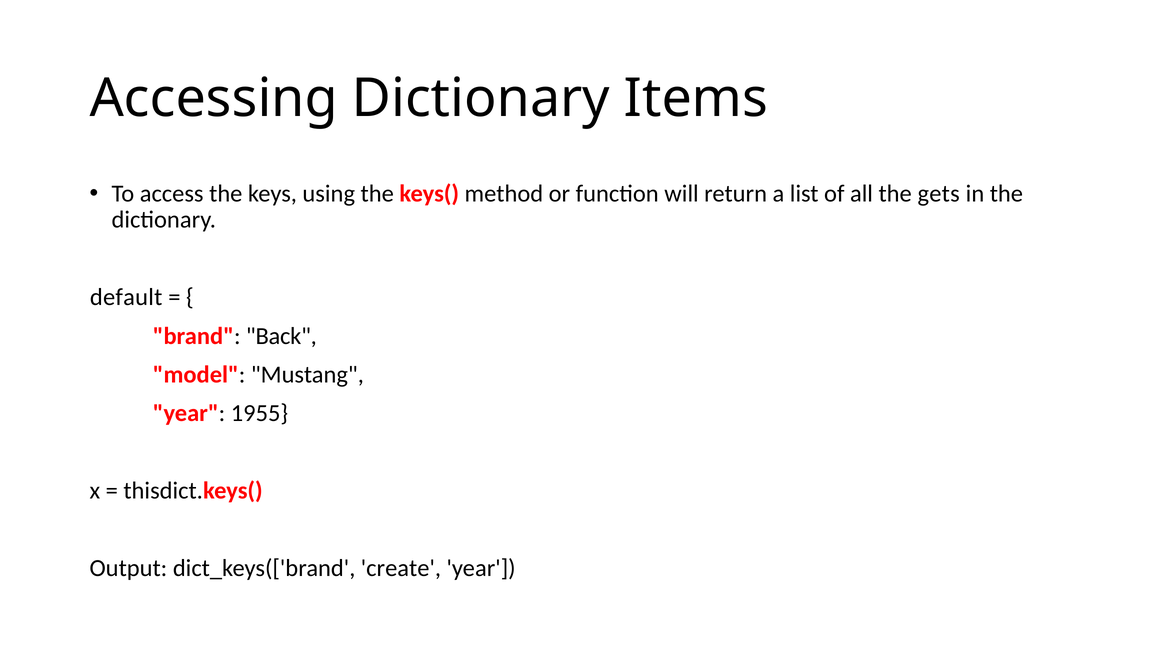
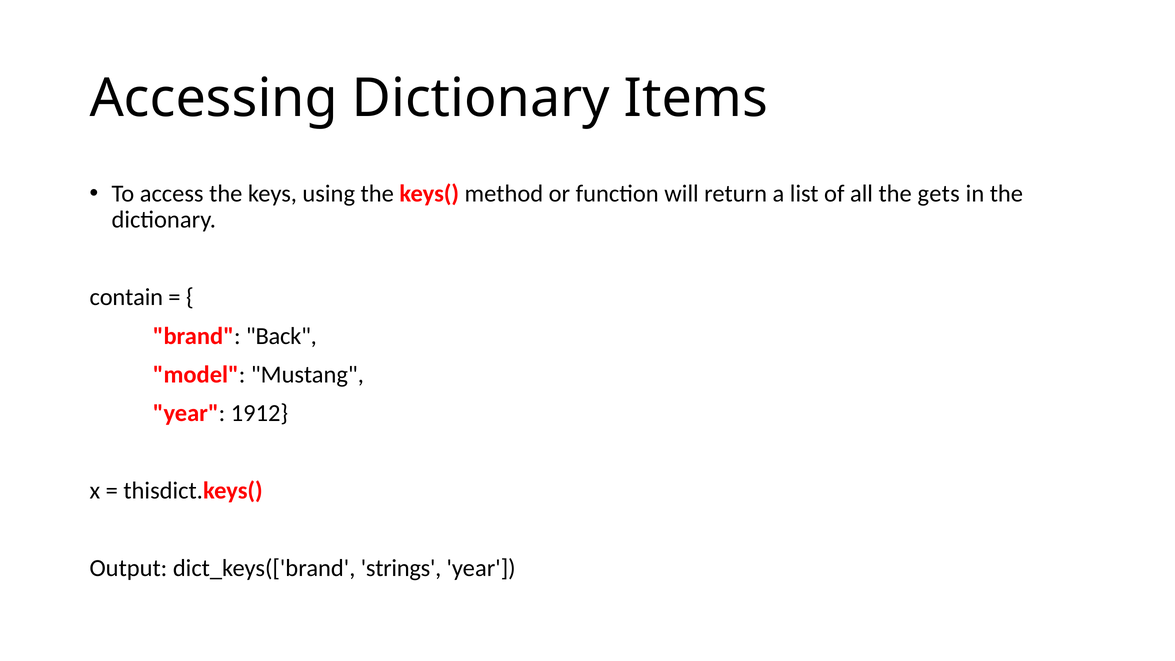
default: default -> contain (126, 297)
1955: 1955 -> 1912 (259, 413)
create: create -> strings (401, 568)
